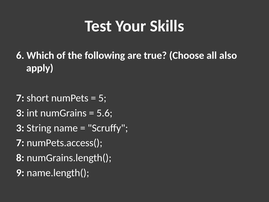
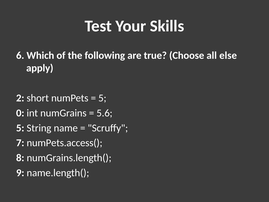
also: also -> else (228, 55)
7: 7 -> 2 (20, 98)
3: 3 -> 0 (20, 113)
3: 3 -> 5 (20, 128)
